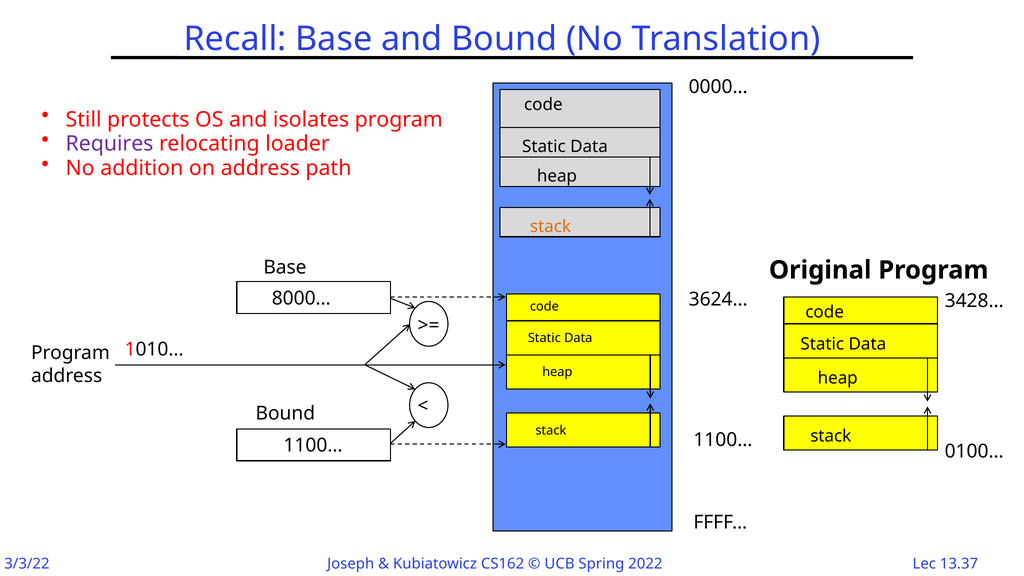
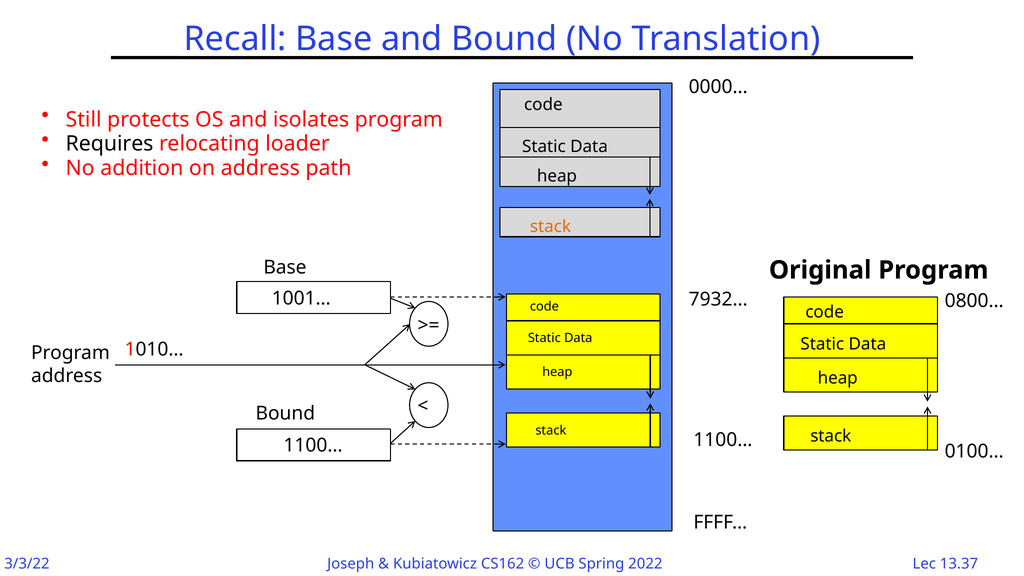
Requires colour: purple -> black (110, 144)
8000…: 8000… -> 1001… (301, 298)
3624…: 3624… -> 7932… (718, 299)
3428…: 3428… -> 0800… (974, 301)
